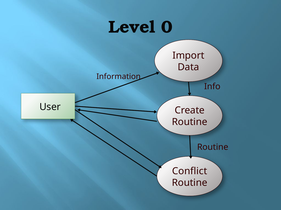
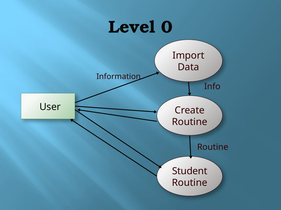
Conflict: Conflict -> Student (190, 172)
